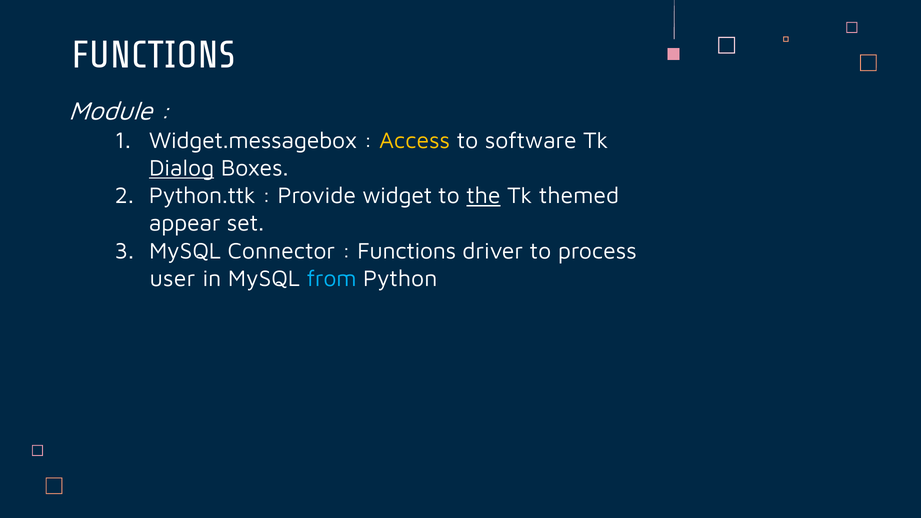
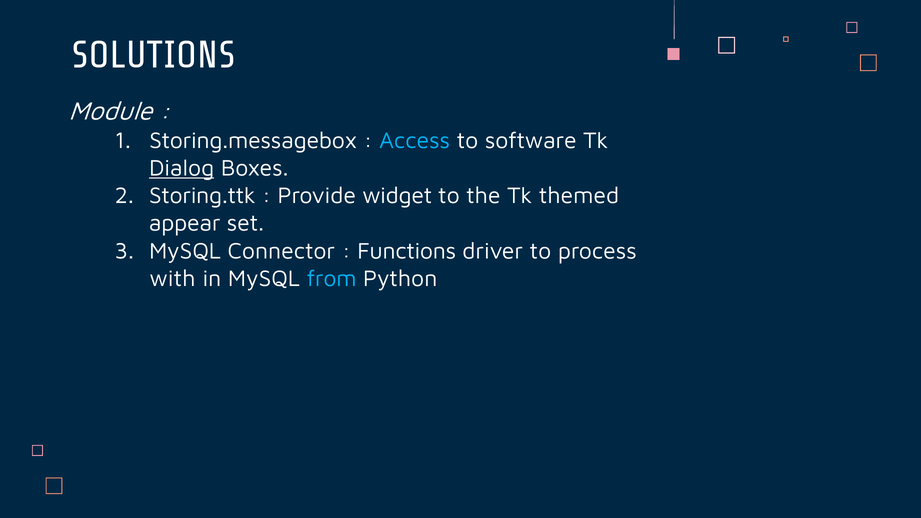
FUNCTIONS: FUNCTIONS -> SOLUTIONS (154, 55)
Widget.messagebox: Widget.messagebox -> Storing.messagebox (253, 140)
Access colour: yellow -> light blue (415, 140)
Python.ttk: Python.ttk -> Storing.ttk (202, 196)
the underline: present -> none (483, 196)
user: user -> with (172, 279)
